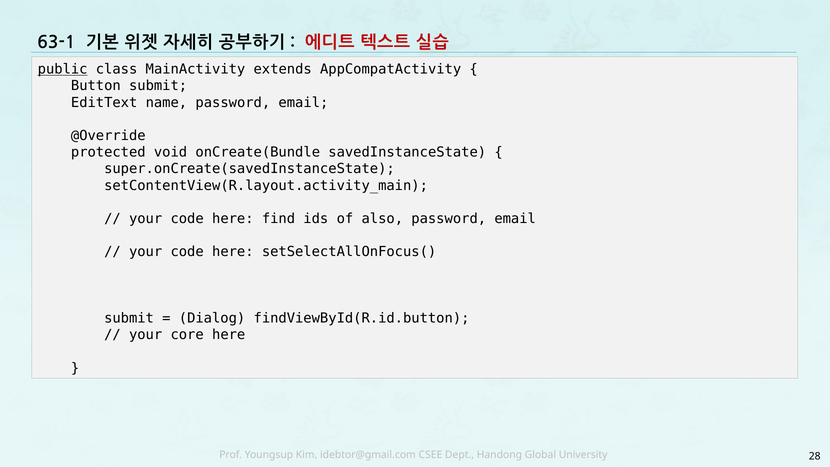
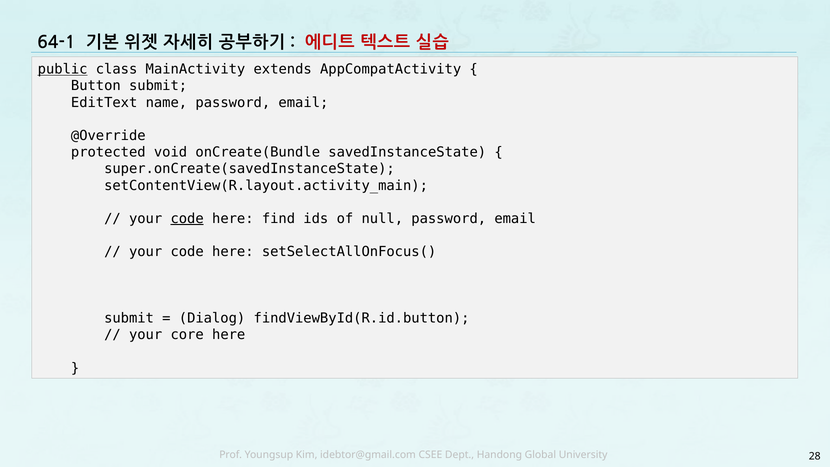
63-1: 63-1 -> 64-1 (56, 43)
code underline: none -> present (187, 219)
also: also -> null (382, 219)
